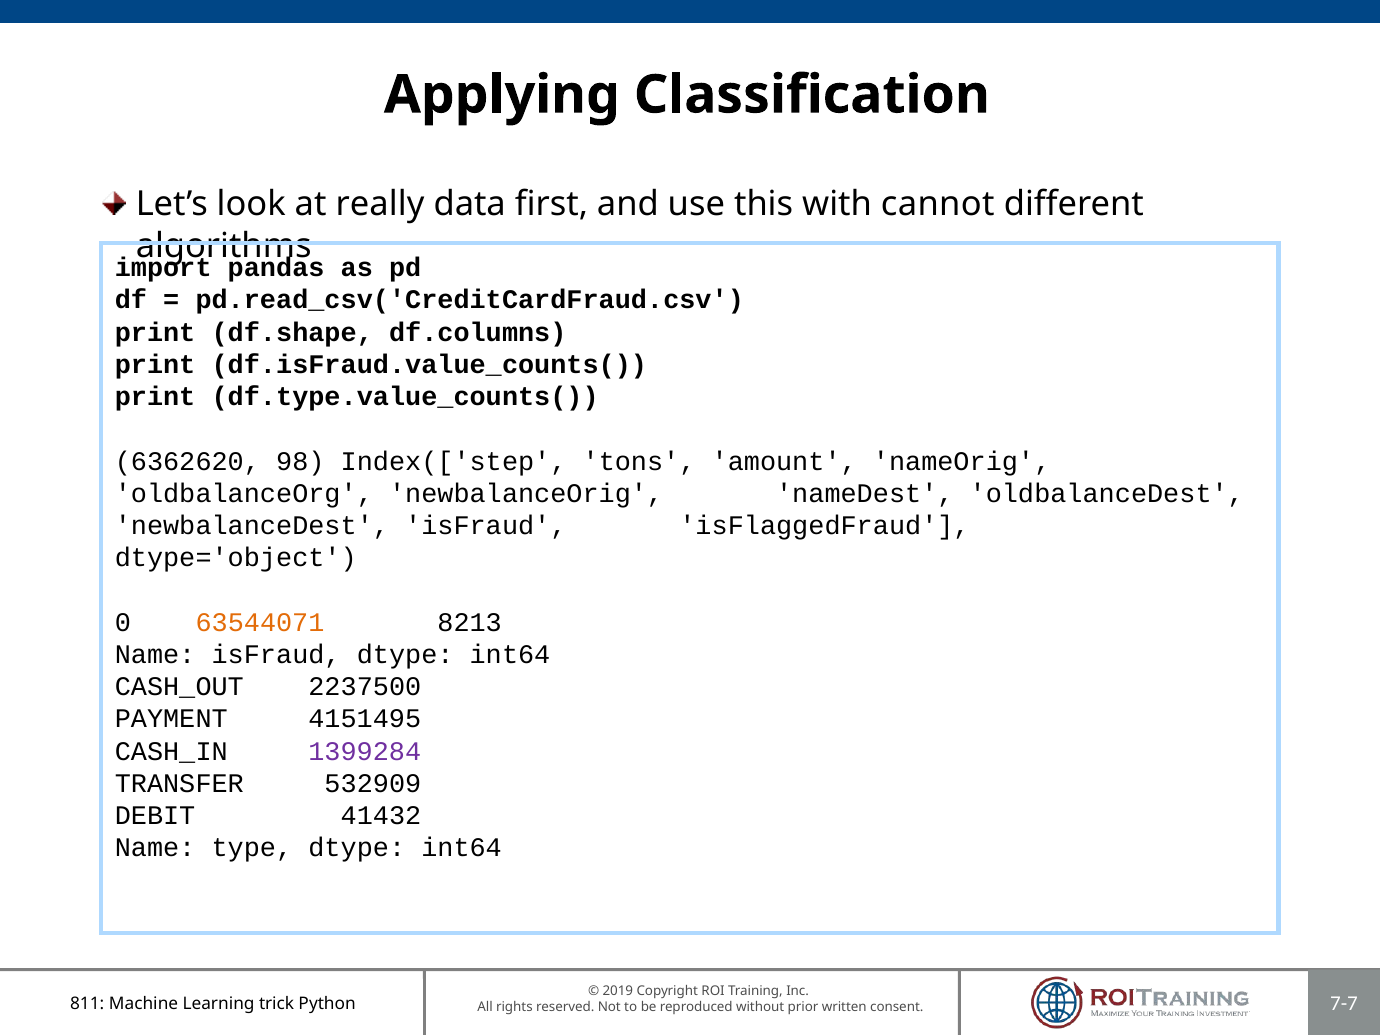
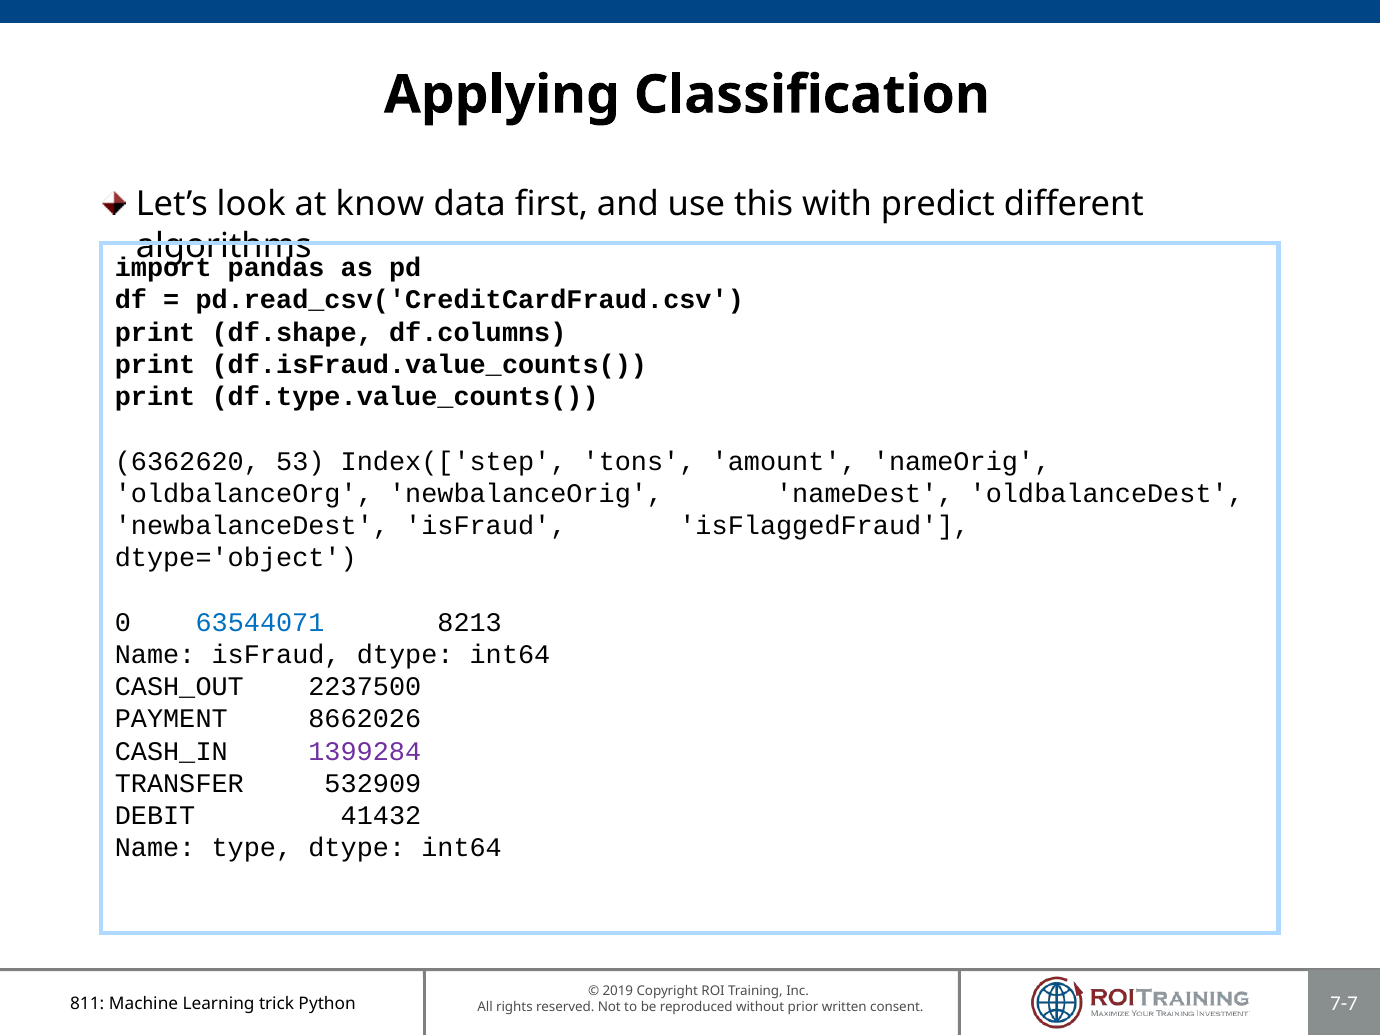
really: really -> know (380, 205)
cannot: cannot -> predict (938, 205)
98: 98 -> 53 (300, 461)
63544071 colour: orange -> blue (260, 622)
4151495: 4151495 -> 8662026 (365, 719)
